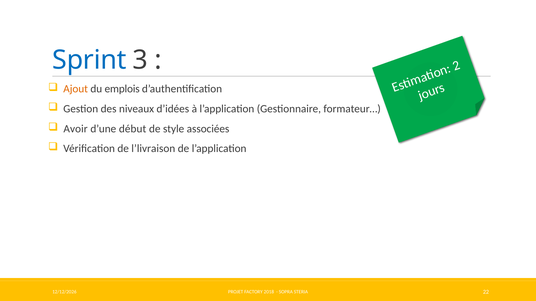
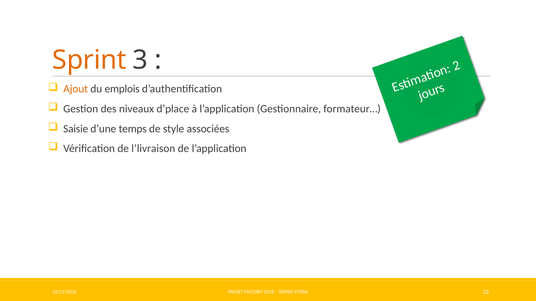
Sprint colour: blue -> orange (89, 60)
d’idées: d’idées -> d’place (173, 109)
Avoir: Avoir -> Saisie (76, 129)
début: début -> temps (133, 129)
